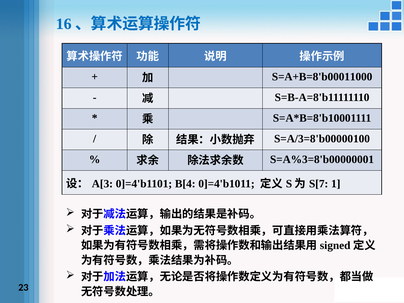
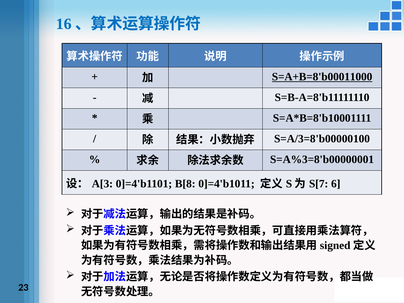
S=A+B=8'b00011000 underline: none -> present (322, 77)
B[4: B[4 -> B[8 (185, 184)
1: 1 -> 6 (336, 184)
